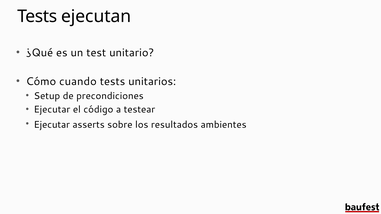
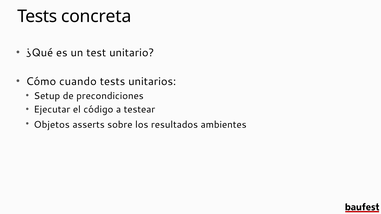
ejecutan: ejecutan -> concreta (96, 16)
Ejecutar: Ejecutar -> Objetos (52, 125)
